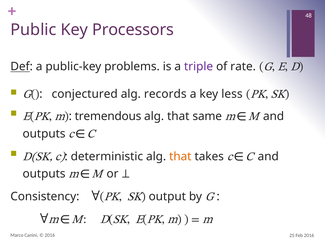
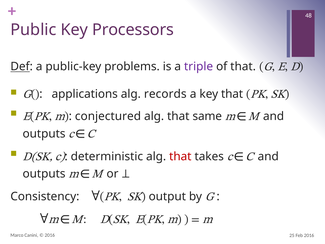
of rate: rate -> that (243, 66)
conjectured: conjectured -> applications (85, 94)
key less: less -> that (232, 94)
tremendous: tremendous -> conjectured (108, 116)
that colour: orange -> red (180, 156)
